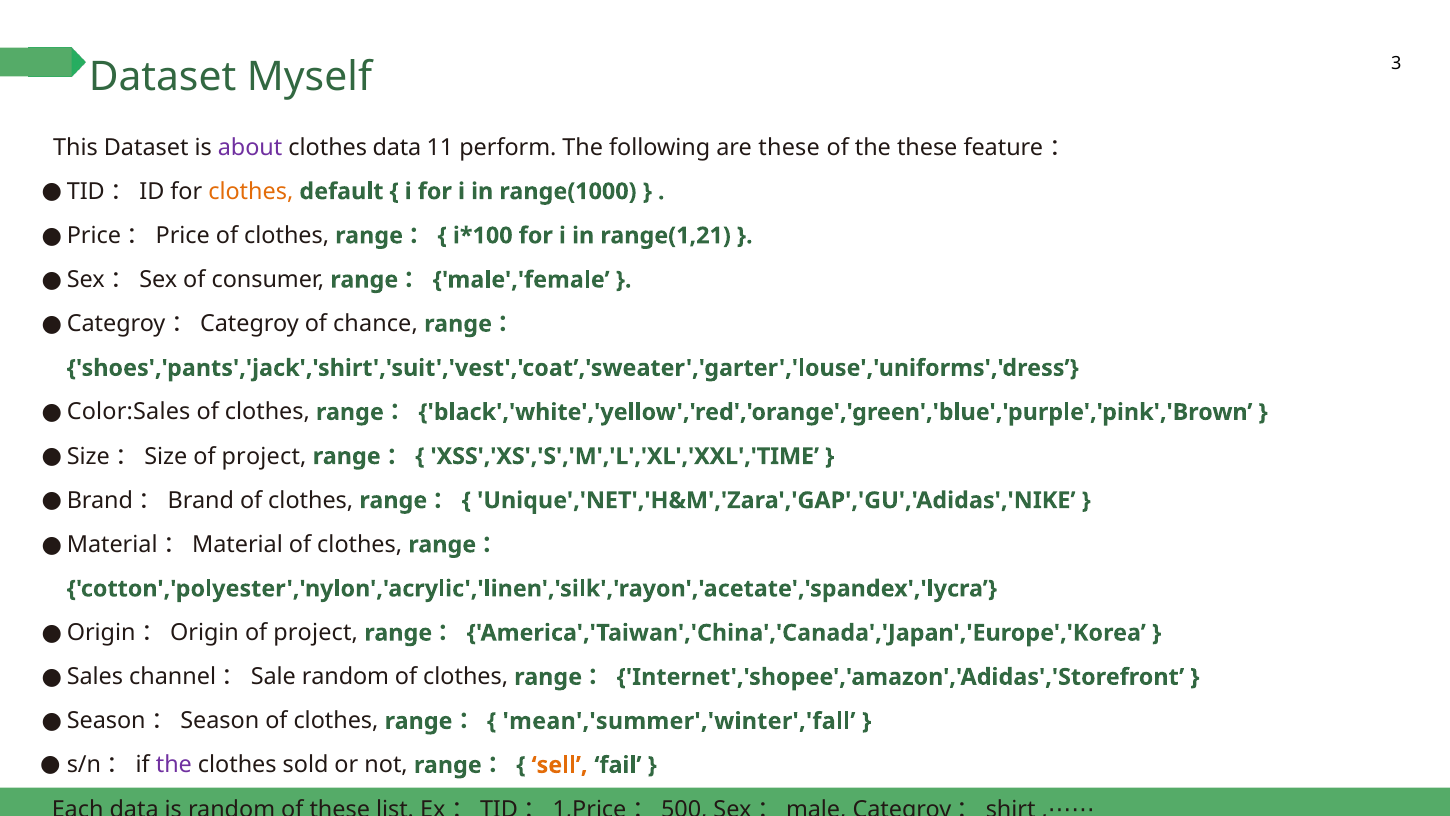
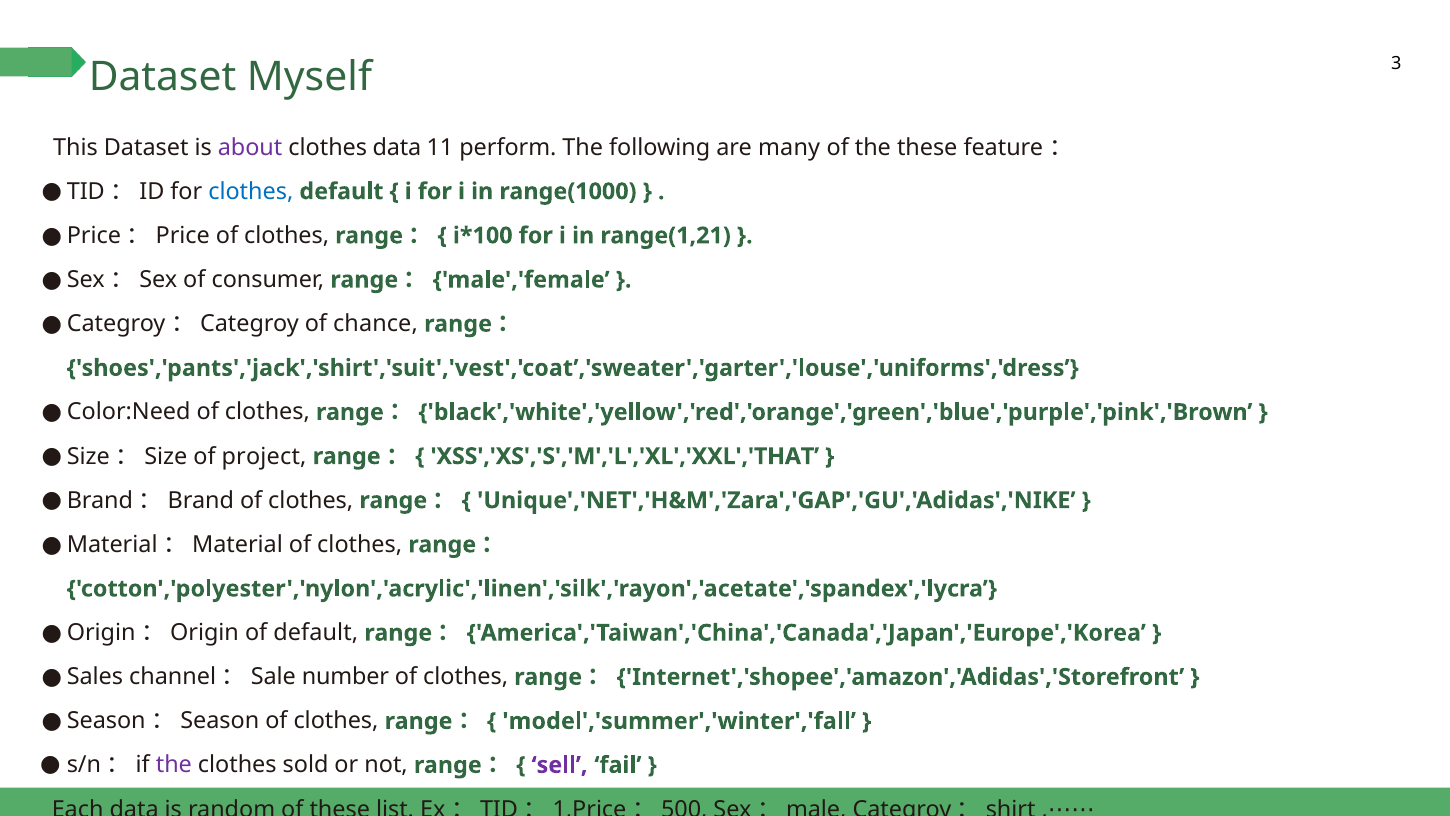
are these: these -> many (789, 147)
clothes colour: orange -> blue (251, 191)
Color:Sales: Color:Sales -> Color:Need (129, 412)
XSS','XS','S','M','L','XL','XXL','TIME: XSS','XS','S','M','L','XL','XXL','TIME -> XSS','XS','S','M','L','XL','XXL','THAT (625, 456)
project: project -> default (316, 633)
random: random -> number (345, 677)
mean','summer','winter','fall: mean','summer','winter','fall -> model','summer','winter','fall (679, 721)
sell colour: orange -> purple (560, 765)
